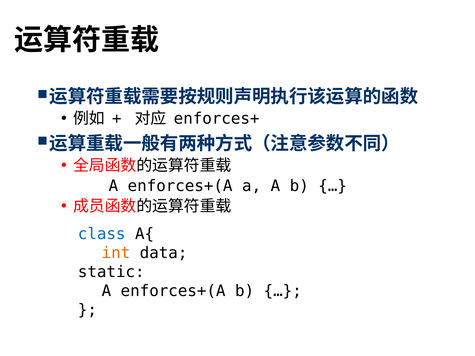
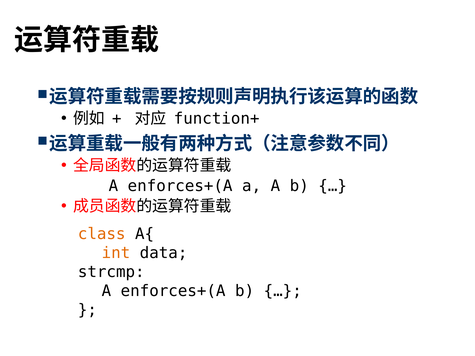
enforces+: enforces+ -> function+ (217, 119)
class colour: blue -> orange (102, 234)
static: static -> strcmp (111, 272)
